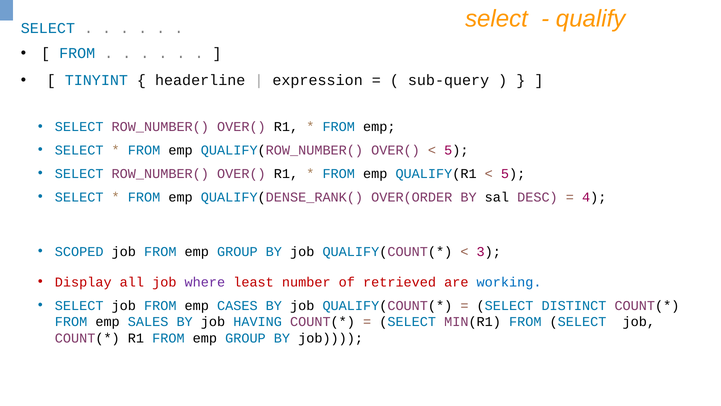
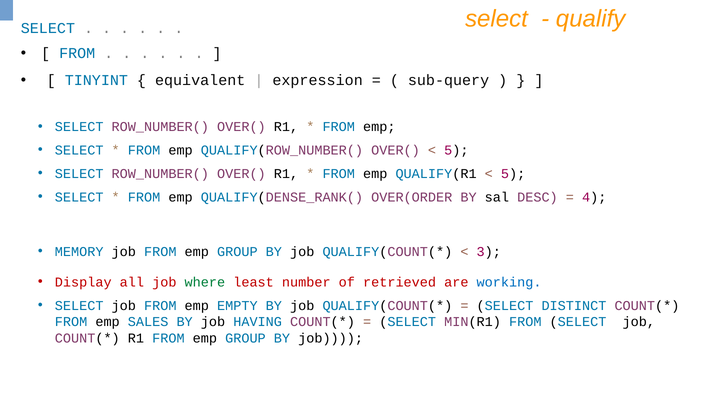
headerline: headerline -> equivalent (200, 80)
SCOPED: SCOPED -> MEMORY (79, 251)
where colour: purple -> green (205, 282)
CASES: CASES -> EMPTY (237, 305)
